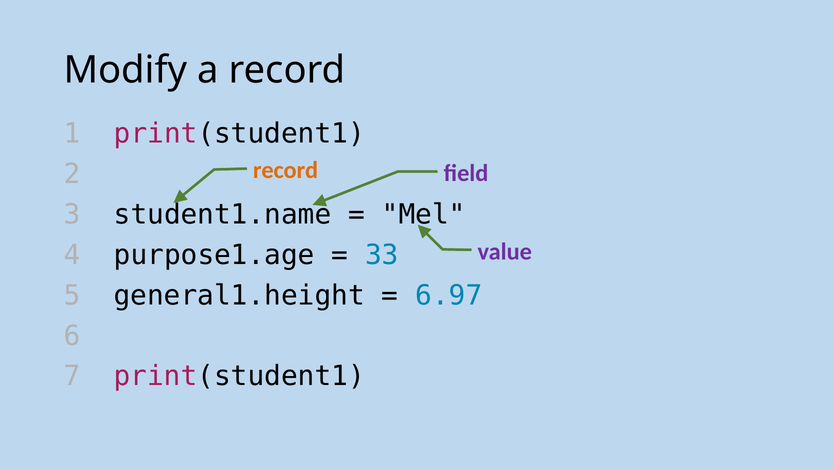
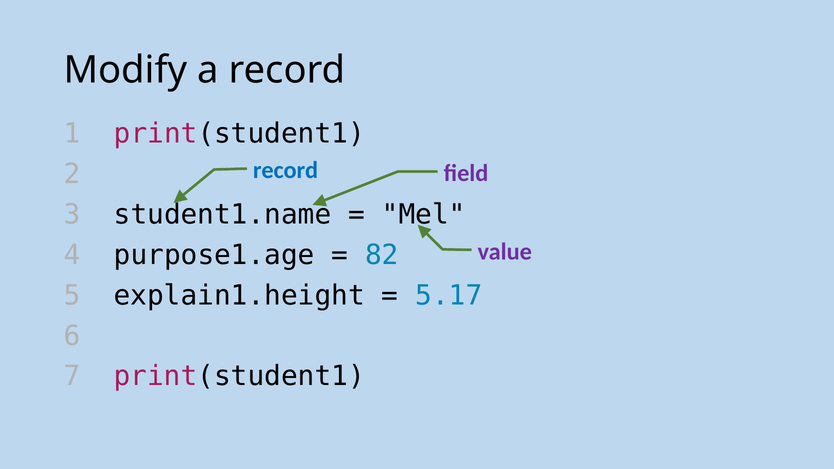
record colour: orange -> blue (286, 170)
33: 33 -> 82 (382, 255)
general1.height: general1.height -> explain1.height (239, 295)
6.97: 6.97 -> 5.17 (449, 295)
